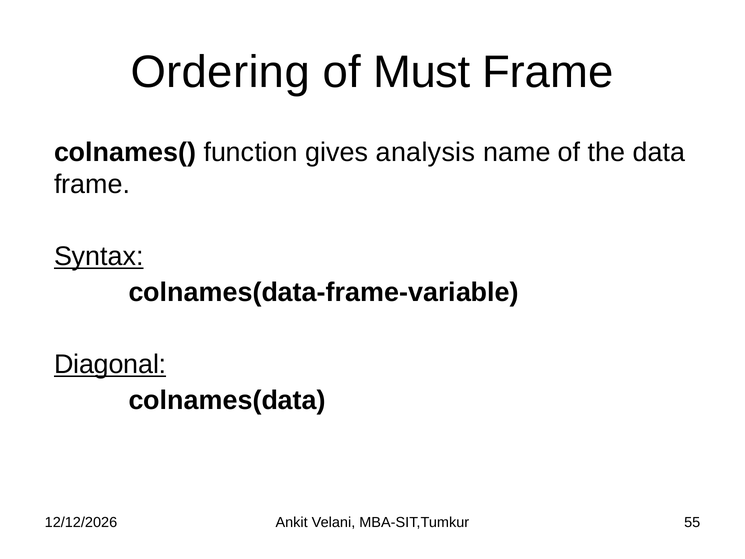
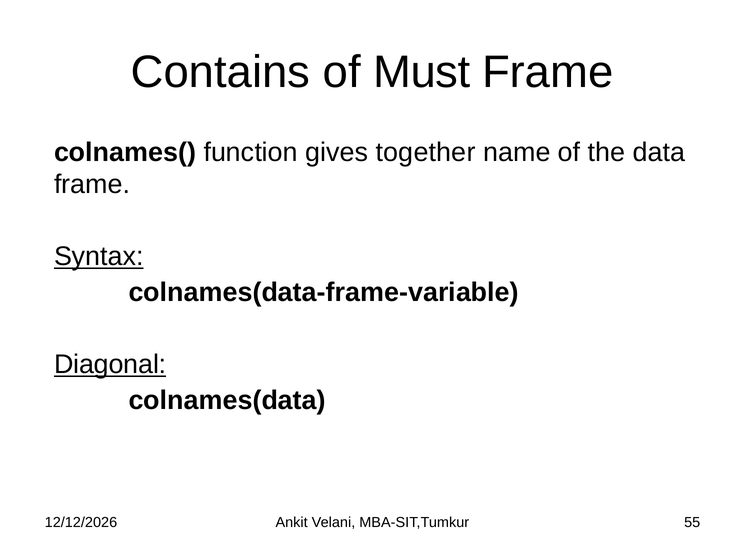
Ordering: Ordering -> Contains (220, 72)
analysis: analysis -> together (426, 152)
